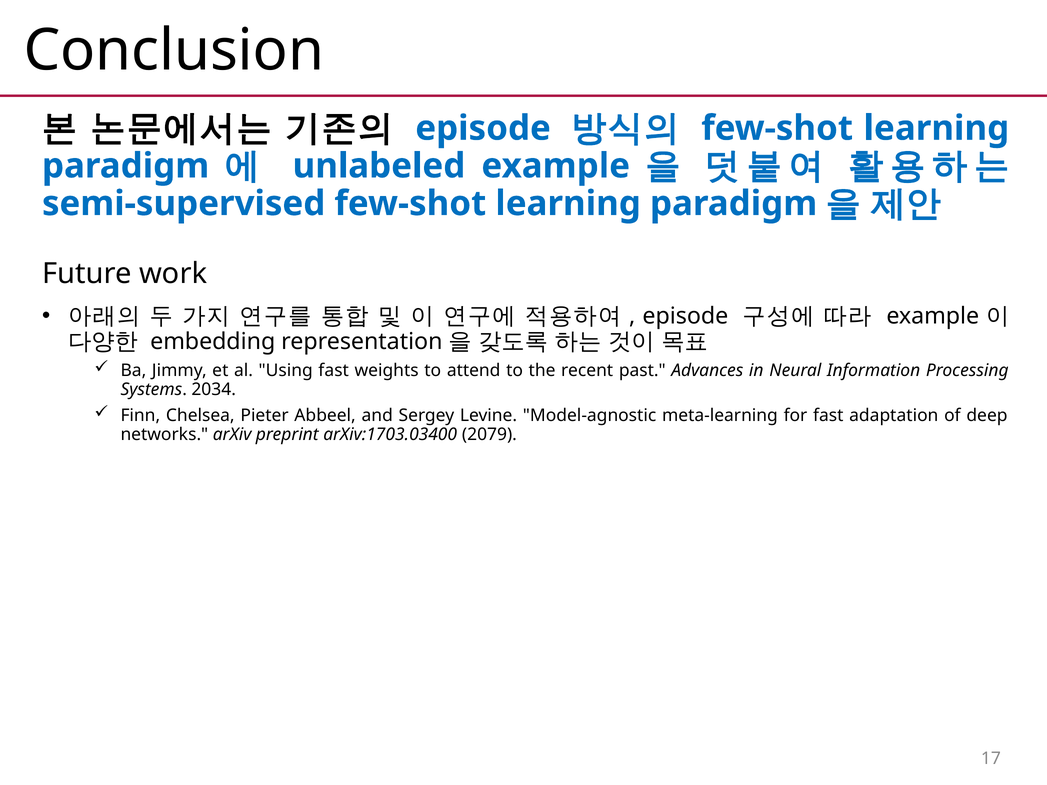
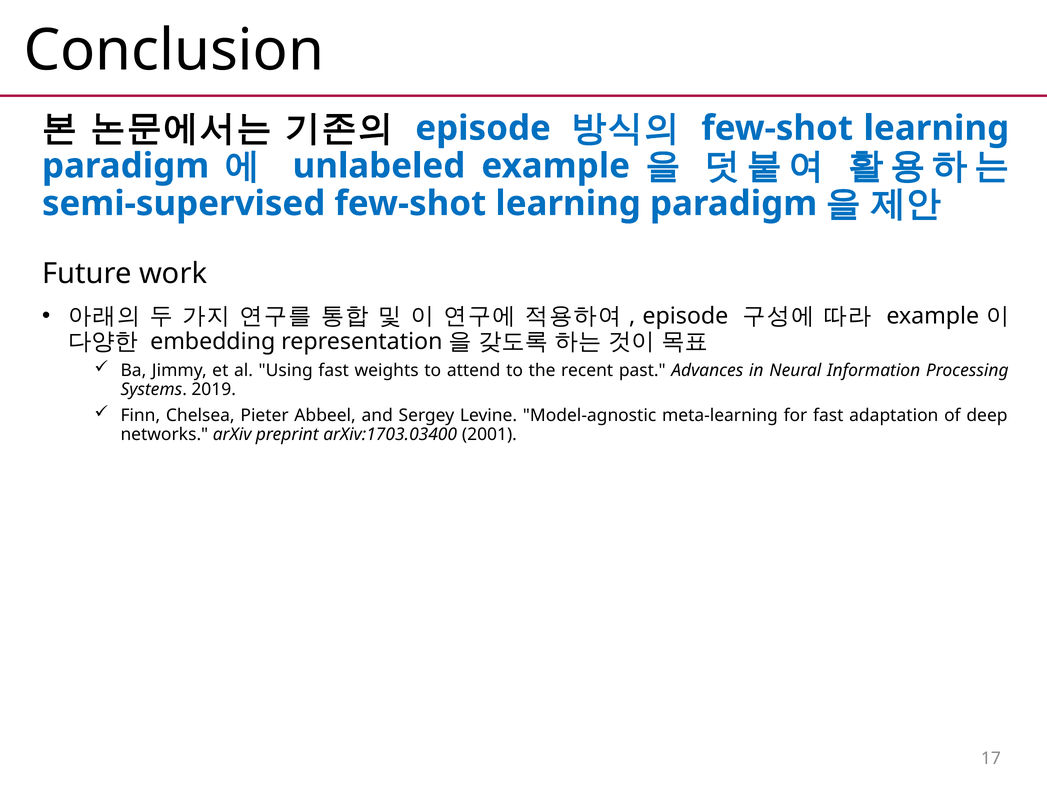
2034: 2034 -> 2019 (214, 390)
2079: 2079 -> 2001 (489, 434)
